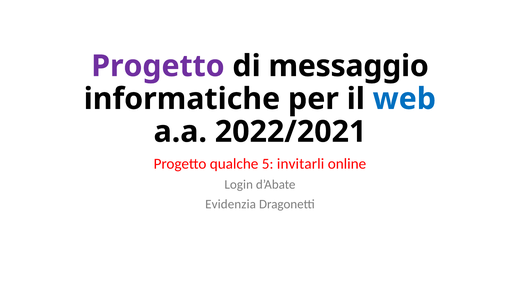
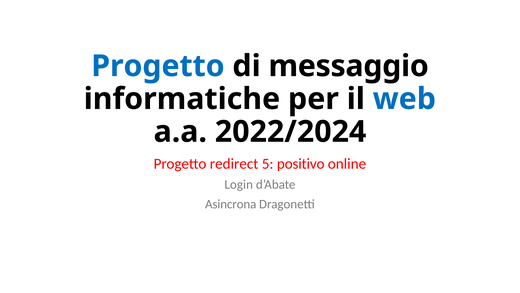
Progetto colour: purple -> blue (158, 66)
2022/2021: 2022/2021 -> 2022/2024 (291, 132)
qualche: qualche -> redirect (234, 164)
invitarli: invitarli -> positivo (301, 164)
Evidenzia: Evidenzia -> Asincrona (231, 204)
